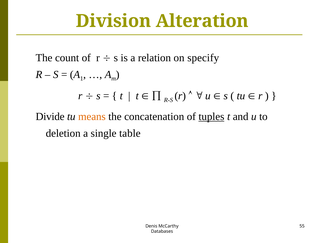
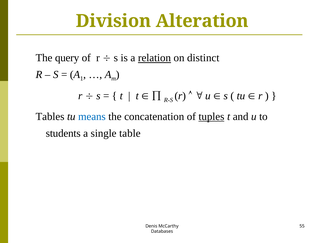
count: count -> query (67, 58)
relation underline: none -> present (154, 58)
specify: specify -> distinct (203, 58)
Divide: Divide -> Tables (50, 117)
means colour: orange -> blue (92, 117)
deletion: deletion -> students (63, 133)
